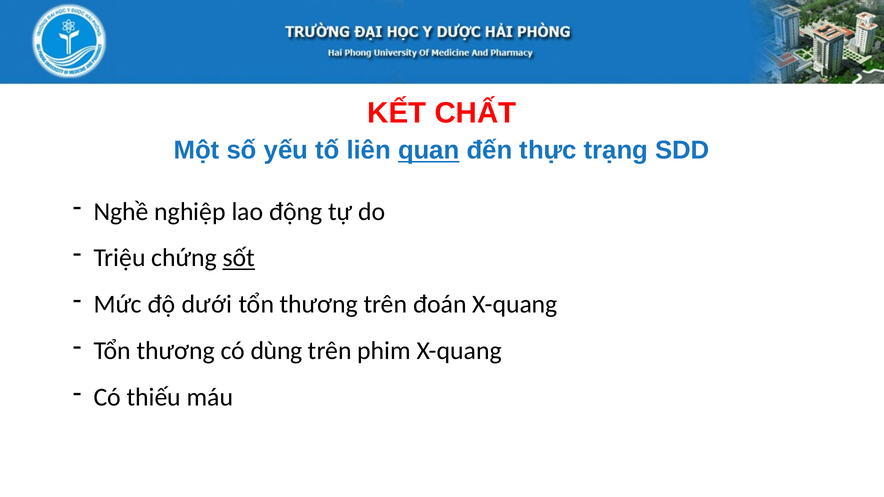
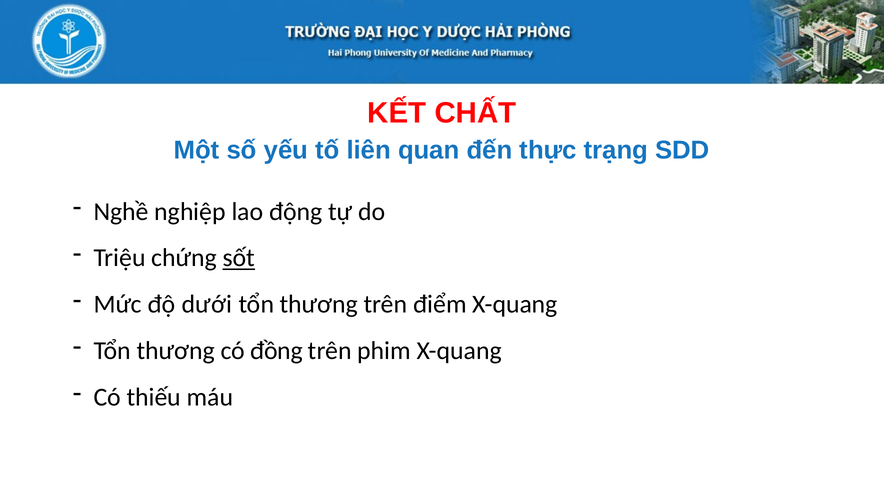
quan underline: present -> none (429, 151)
đoán: đoán -> điểm (440, 305)
dùng: dùng -> đồng (276, 351)
